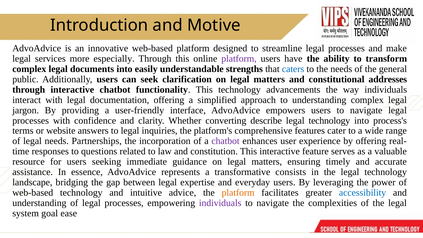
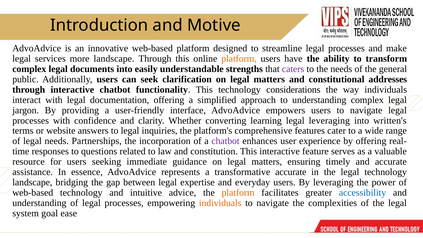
more especially: especially -> landscape (114, 59)
platform colour: purple -> orange (239, 59)
caters colour: blue -> purple (293, 69)
advancements: advancements -> considerations (293, 90)
describe: describe -> learning (266, 121)
technology: technology -> leveraging (329, 121)
process's: process's -> written's (390, 121)
transformative consists: consists -> accurate (291, 172)
individuals colour: purple -> orange (220, 203)
